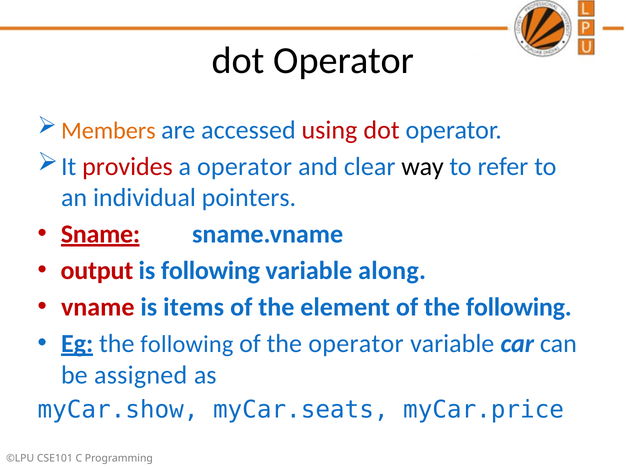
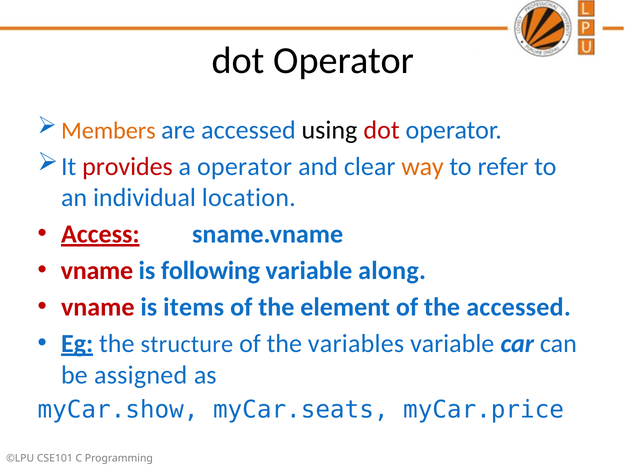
using colour: red -> black (329, 130)
way colour: black -> orange (423, 167)
pointers: pointers -> location (249, 198)
Sname: Sname -> Access (100, 234)
output: output -> vname (97, 271)
of the following: following -> accessed (519, 308)
Eg the following: following -> structure (187, 345)
the operator: operator -> variables (356, 344)
